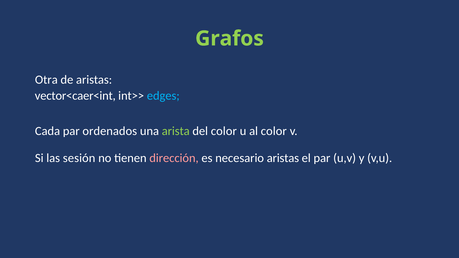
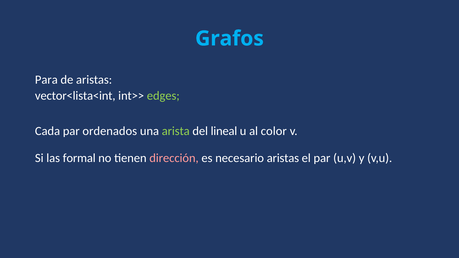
Grafos colour: light green -> light blue (230, 39)
Otra: Otra -> Para (46, 80)
vector<caer<int: vector<caer<int -> vector<lista<int (75, 96)
edges colour: light blue -> light green (163, 96)
del color: color -> lineal (224, 131)
sesión: sesión -> formal (79, 158)
